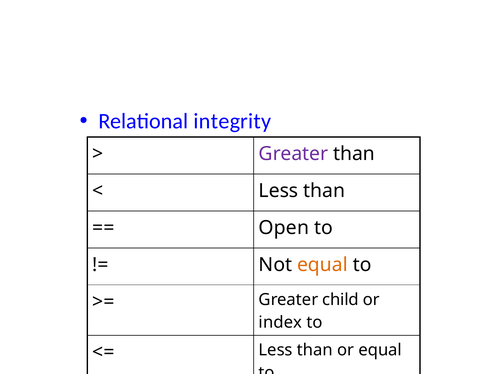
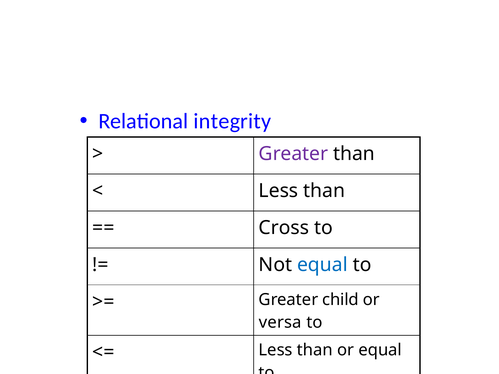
Open: Open -> Cross (284, 228)
equal colour: orange -> blue (322, 265)
index: index -> versa (280, 323)
